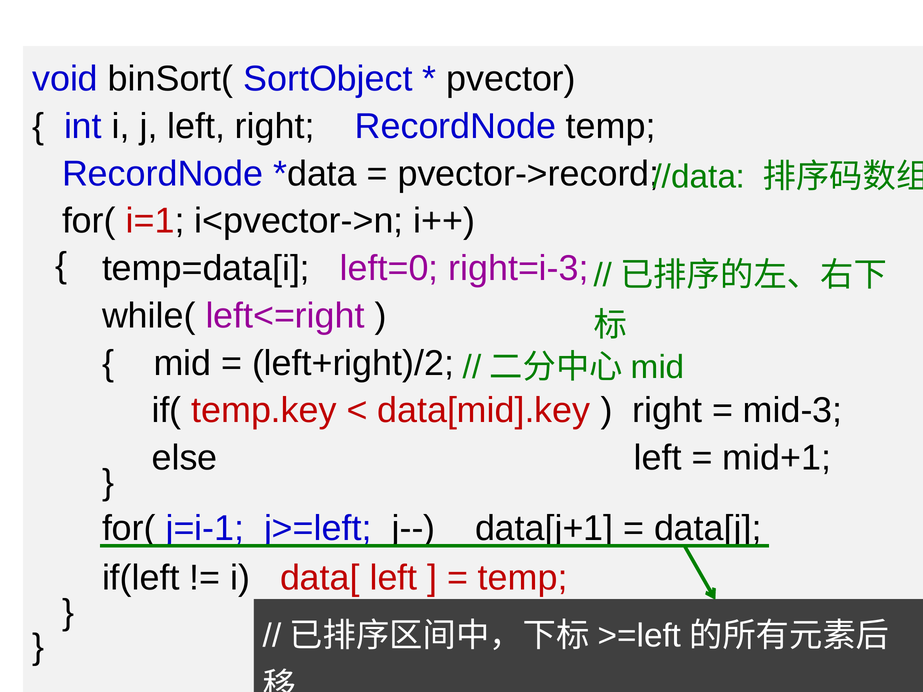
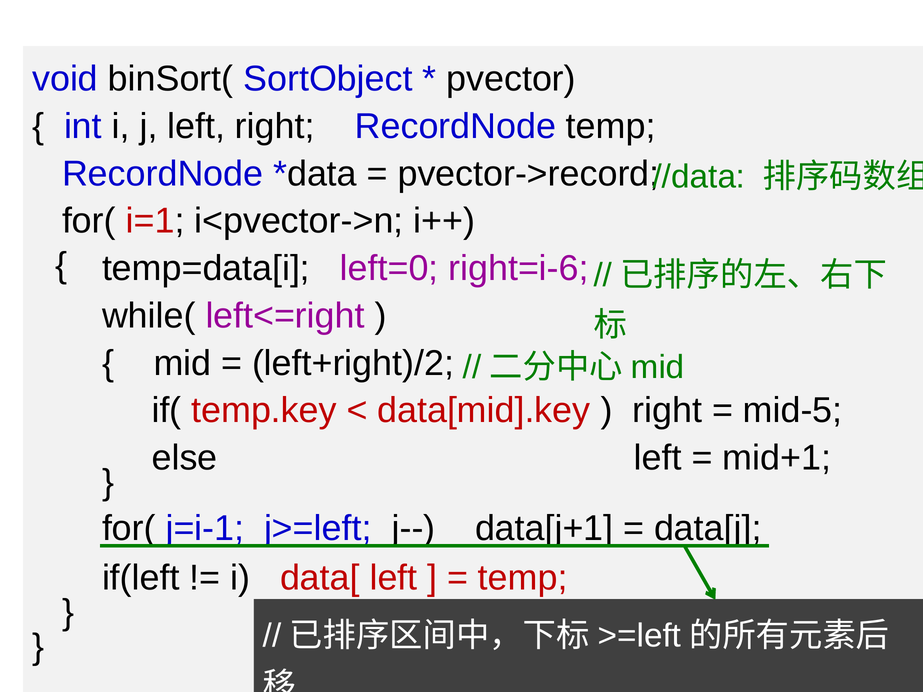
right=i-3: right=i-3 -> right=i-6 (518, 269)
mid-3: mid-3 -> mid-5 (793, 411)
